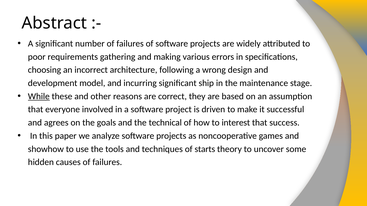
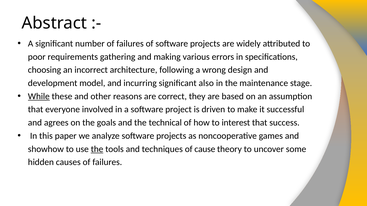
ship: ship -> also (206, 83)
the underline: none -> present (97, 149)
starts: starts -> cause (205, 149)
